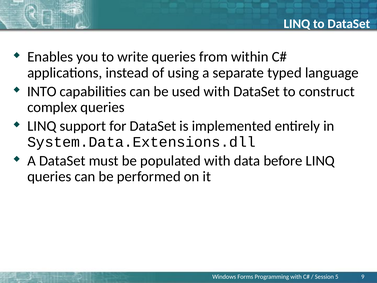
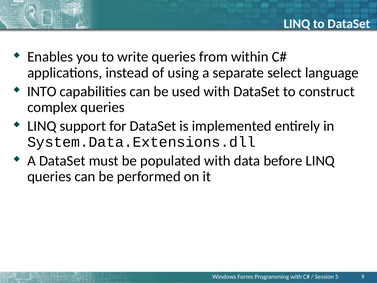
typed: typed -> select (285, 73)
